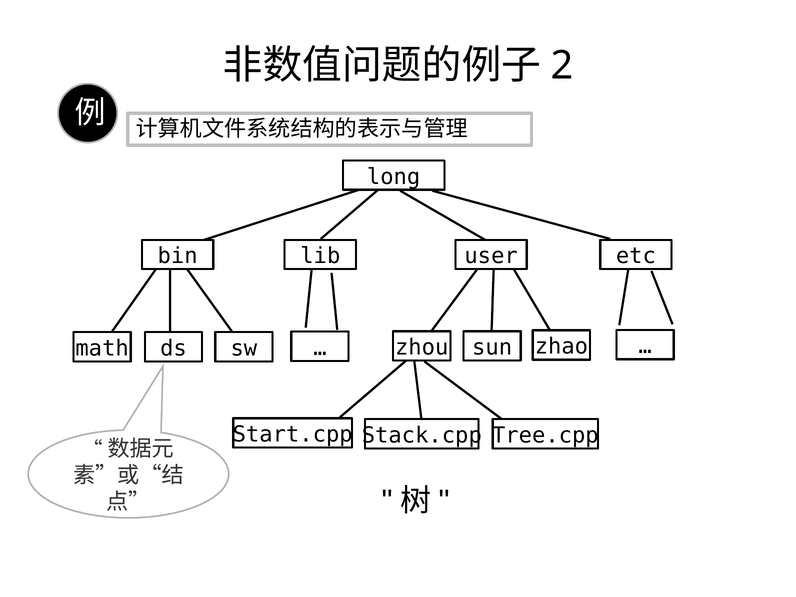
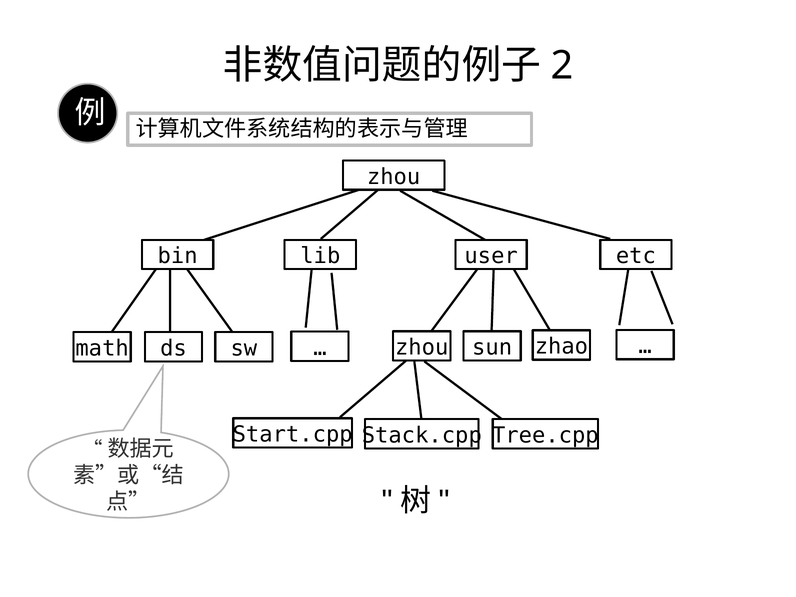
long: long -> zhou (394, 177)
